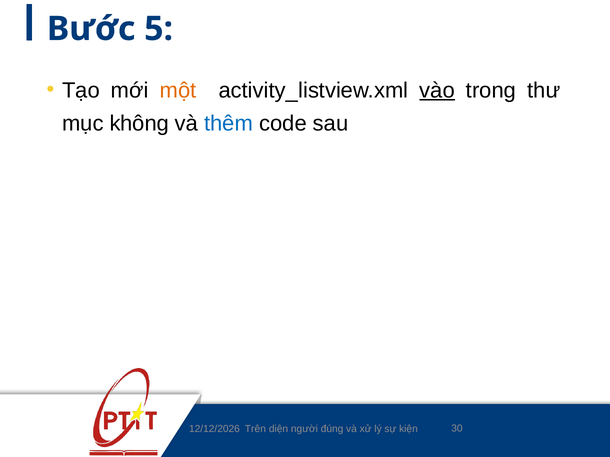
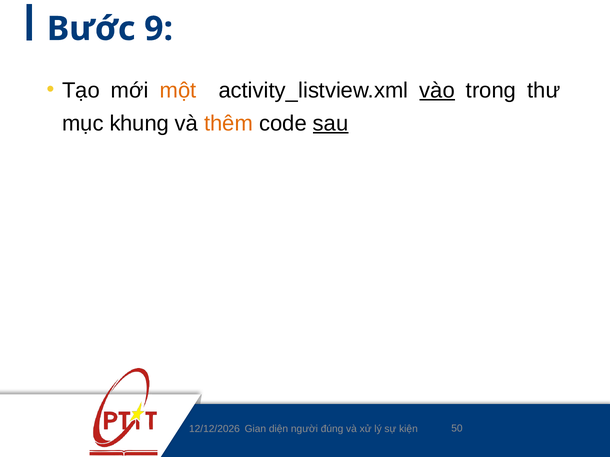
5: 5 -> 9 (159, 29)
không: không -> khung (139, 124)
thêm colour: blue -> orange (228, 124)
sau underline: none -> present (331, 124)
Trên: Trên -> Gian (255, 429)
30: 30 -> 50 (457, 429)
